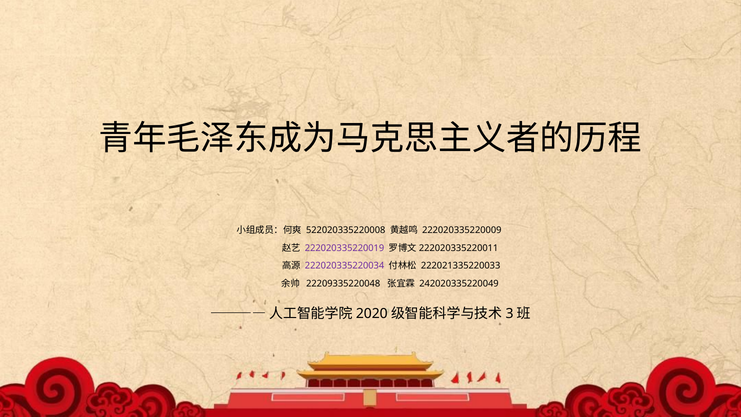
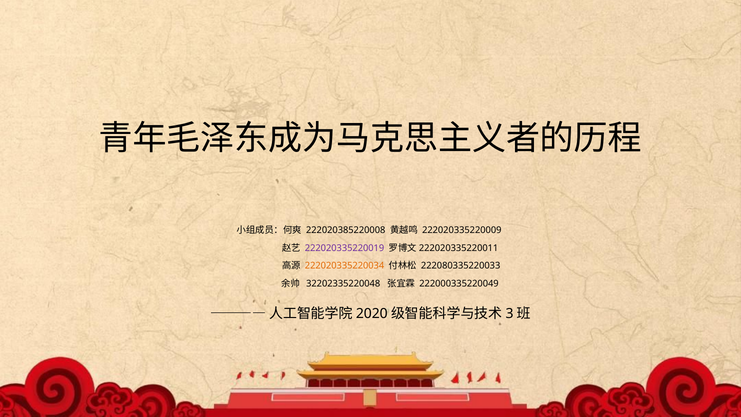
522020335220008: 522020335220008 -> 222020385220008 (346, 230)
222020335220034 colour: purple -> orange (345, 266)
222021335220033: 222021335220033 -> 222080335220033 (461, 266)
22209335220048: 22209335220048 -> 32202335220048 (343, 283)
242020335220049: 242020335220049 -> 222000335220049 (459, 283)
